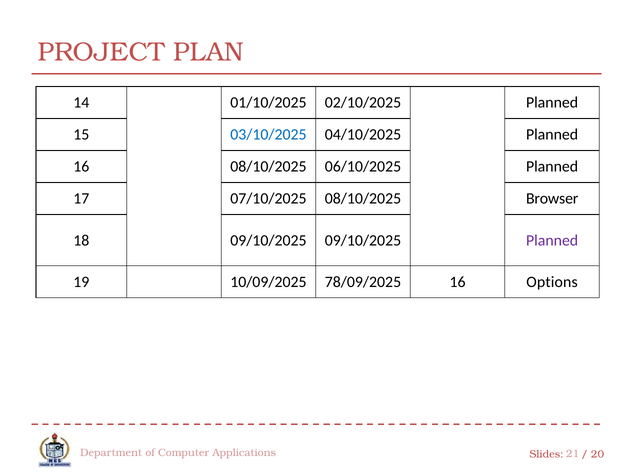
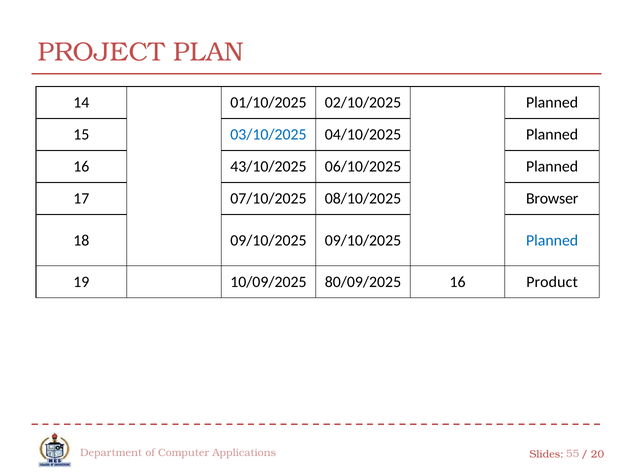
16 08/10/2025: 08/10/2025 -> 43/10/2025 (268, 167)
Planned colour: purple -> blue (552, 240)
78/09/2025: 78/09/2025 -> 80/09/2025 (363, 282)
Options: Options -> Product (552, 282)
21: 21 -> 55 (573, 454)
